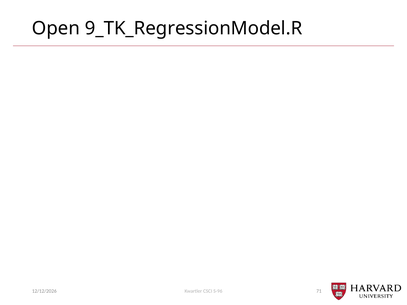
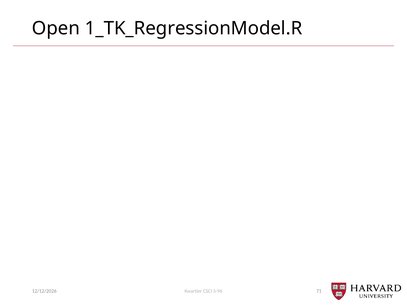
9_TK_RegressionModel.R: 9_TK_RegressionModel.R -> 1_TK_RegressionModel.R (194, 28)
